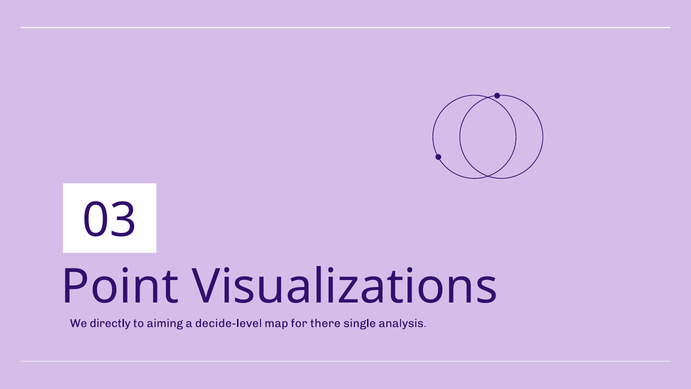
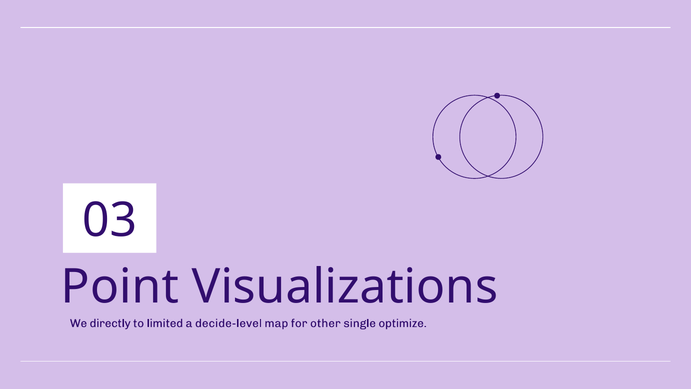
aiming: aiming -> limited (165, 323)
there: there -> other (325, 323)
analysis: analysis -> optimize (403, 323)
